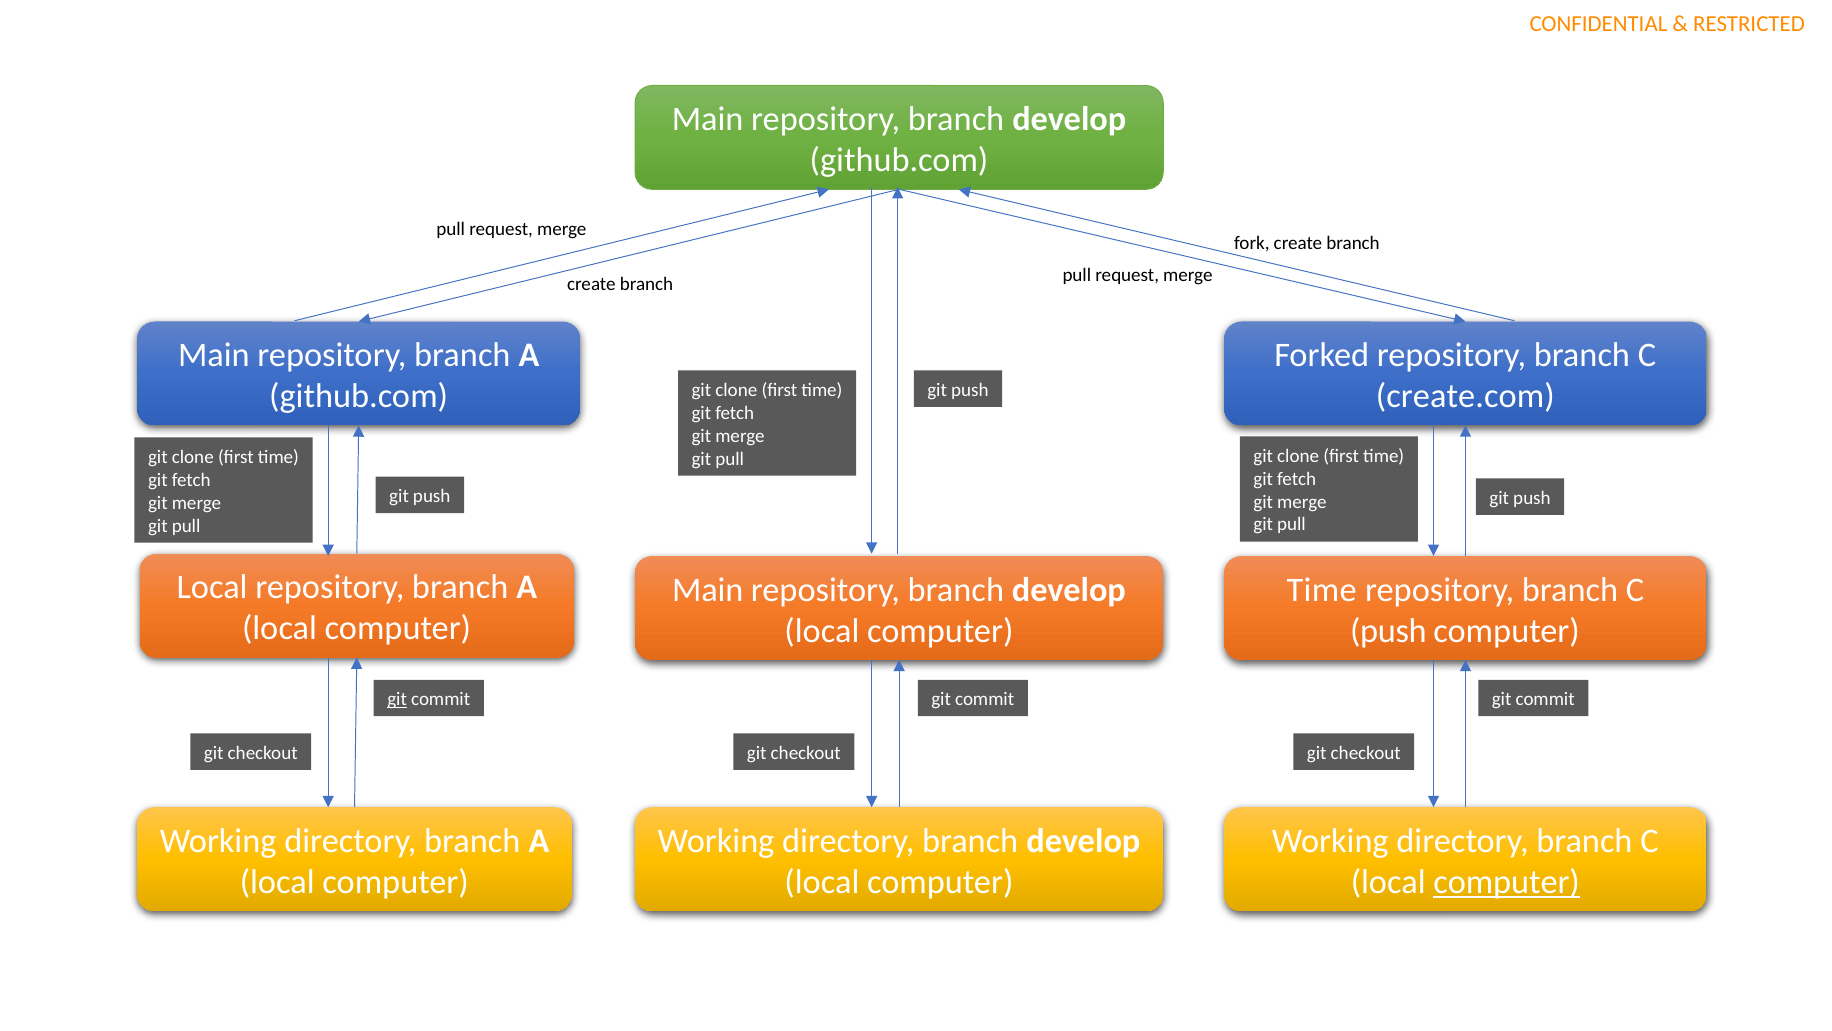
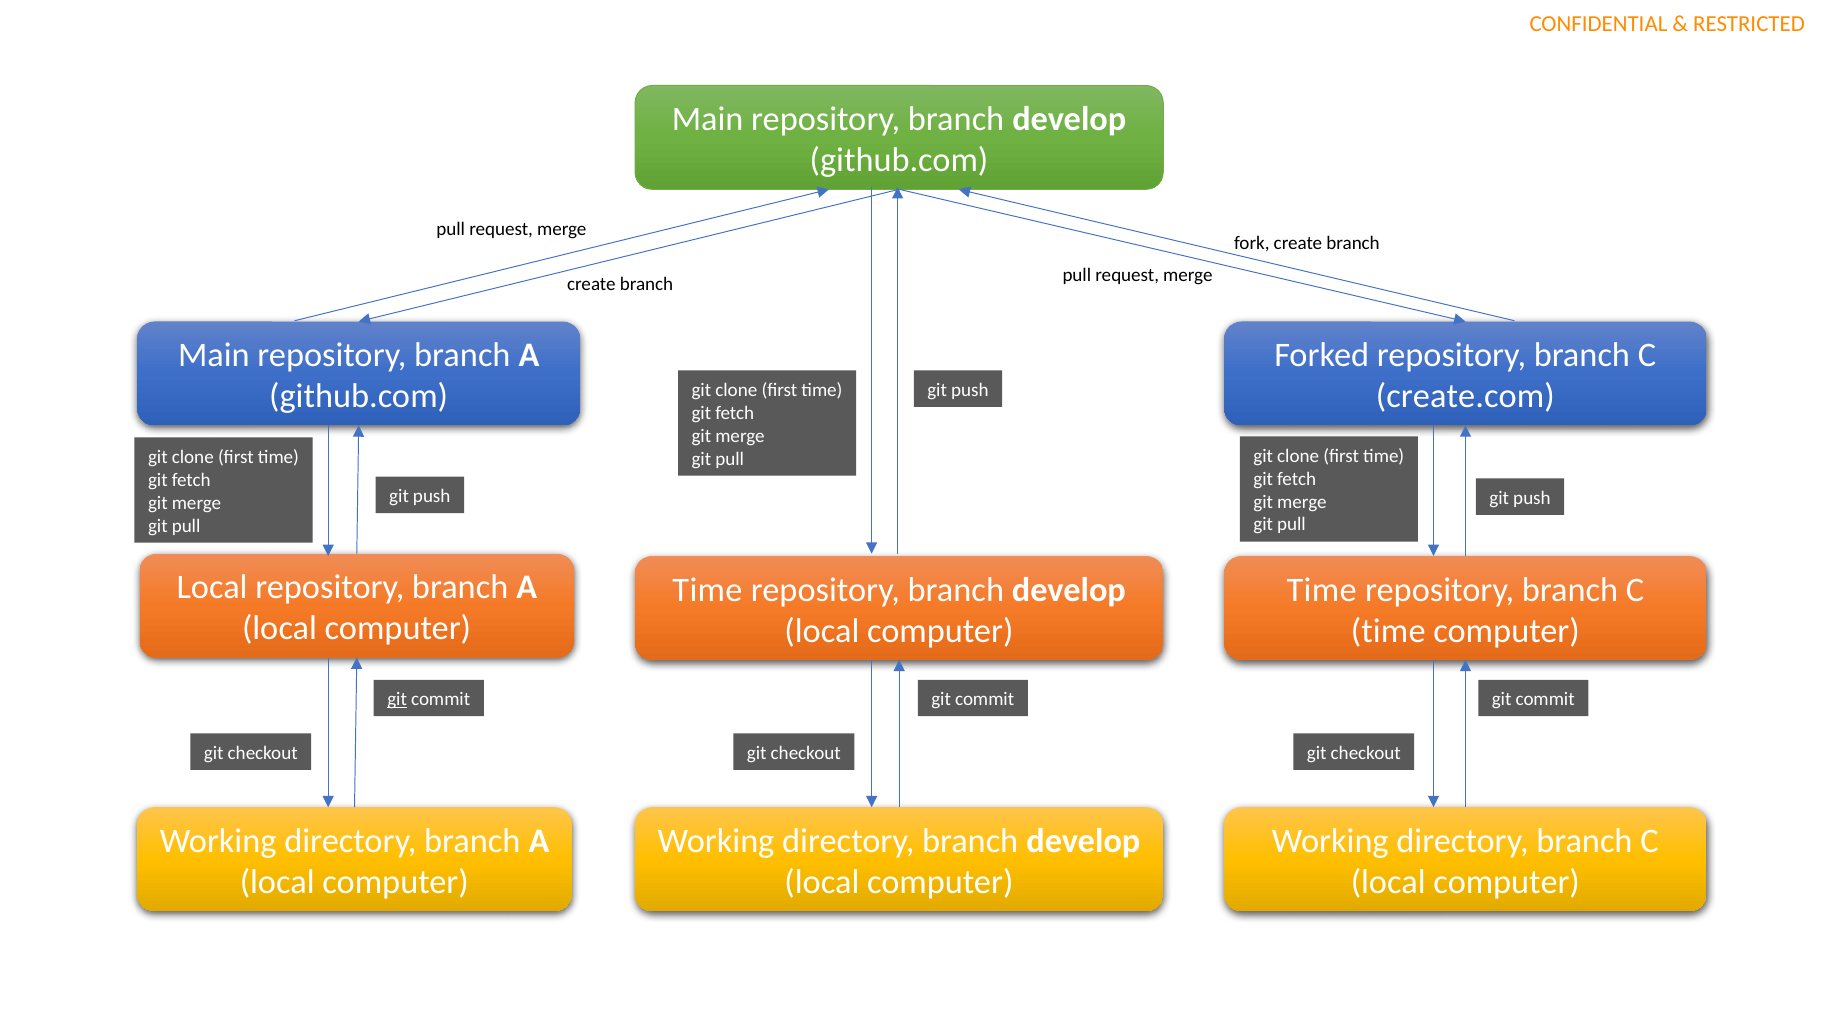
Main: Main -> Time (708, 589)
push: push -> time (1388, 631)
computer underline: present -> none (1507, 882)
